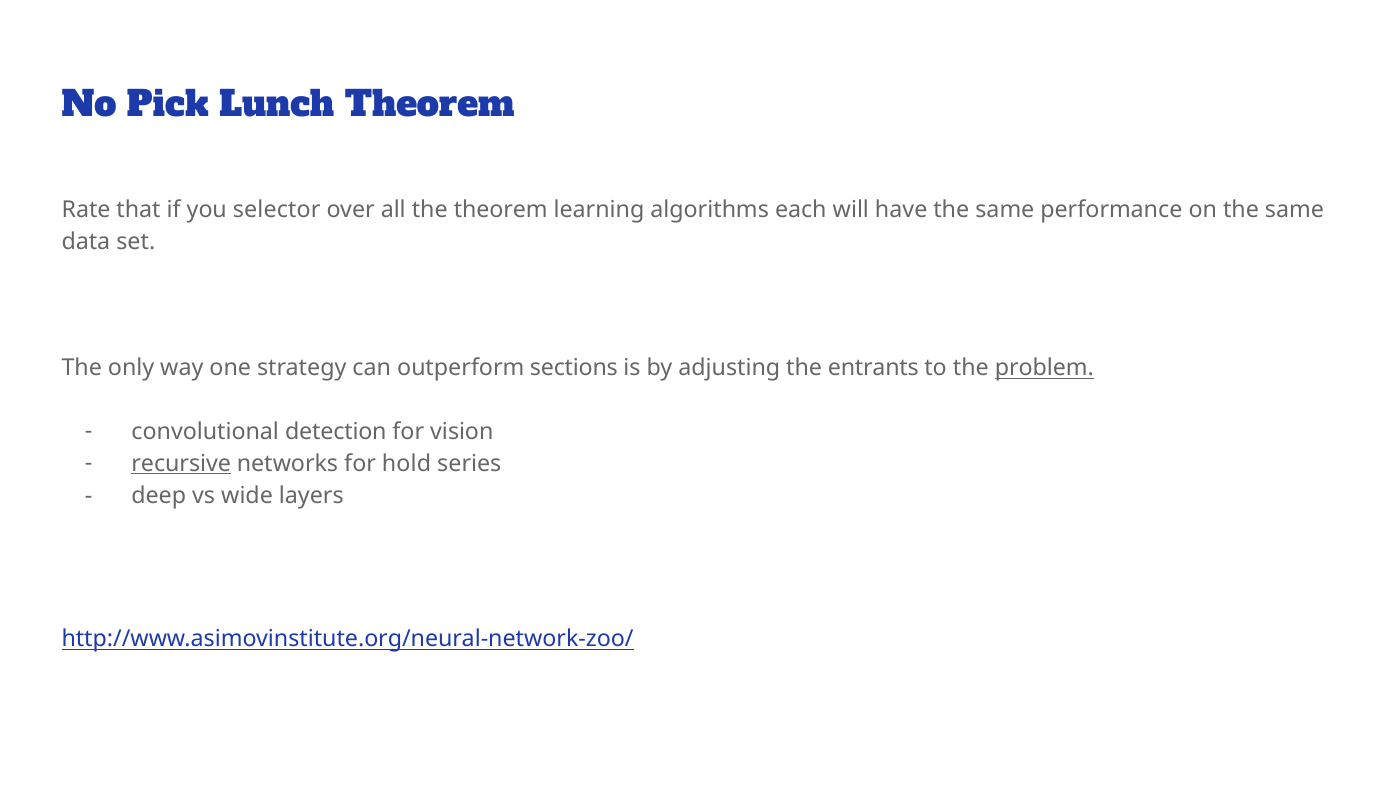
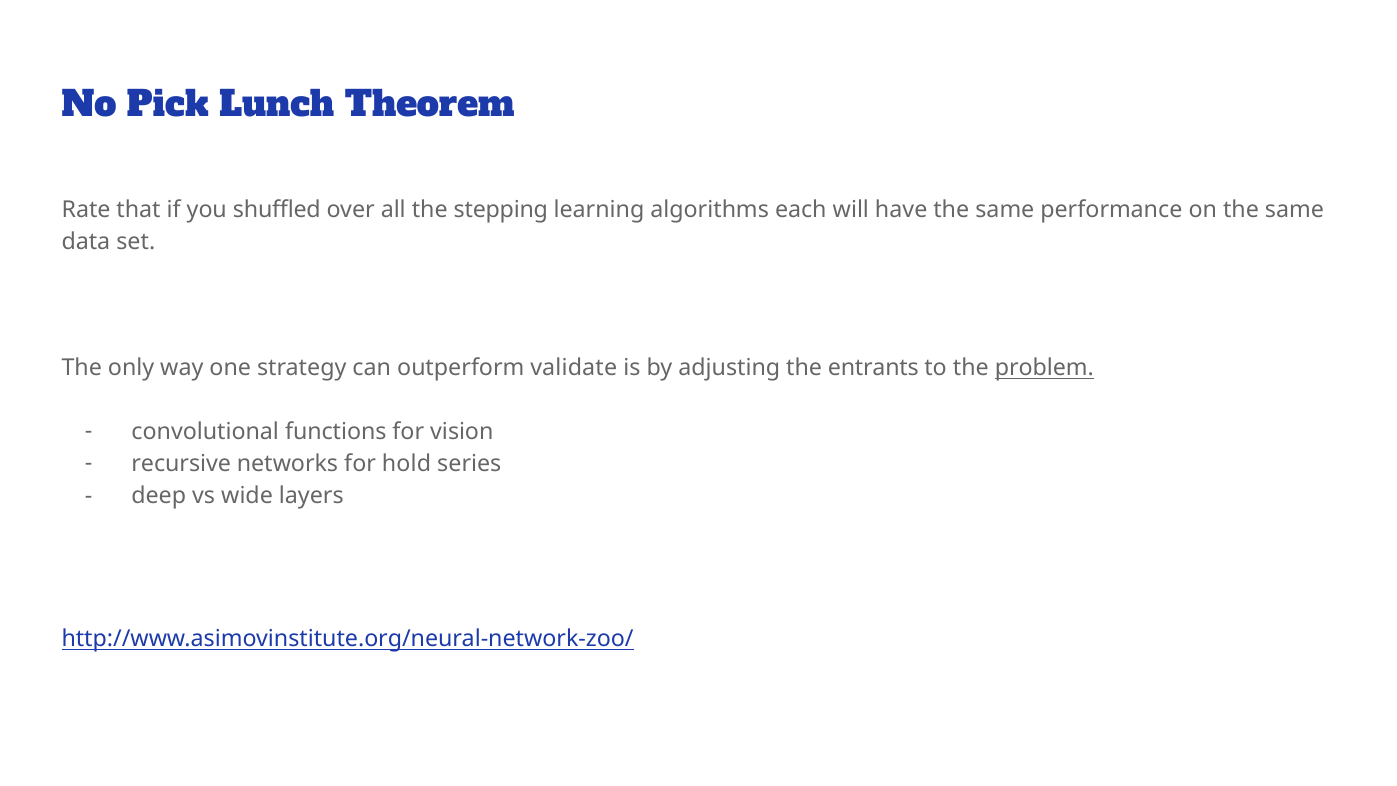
selector: selector -> shuffled (277, 210)
the theorem: theorem -> stepping (501, 210)
sections: sections -> validate (574, 368)
detection: detection -> functions (336, 431)
recursive underline: present -> none (181, 463)
